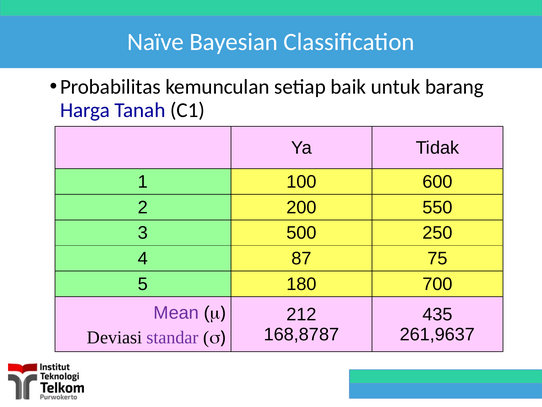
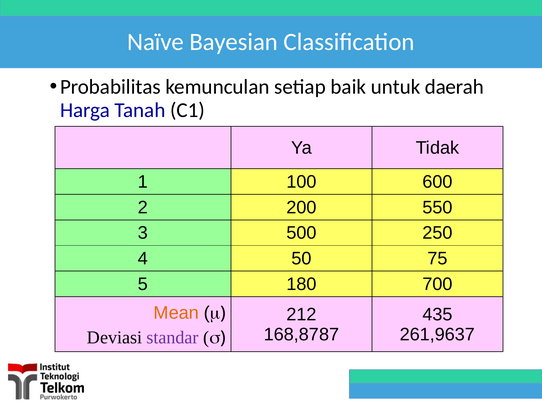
barang: barang -> daerah (454, 87)
87: 87 -> 50 (302, 258)
Mean colour: purple -> orange (176, 312)
